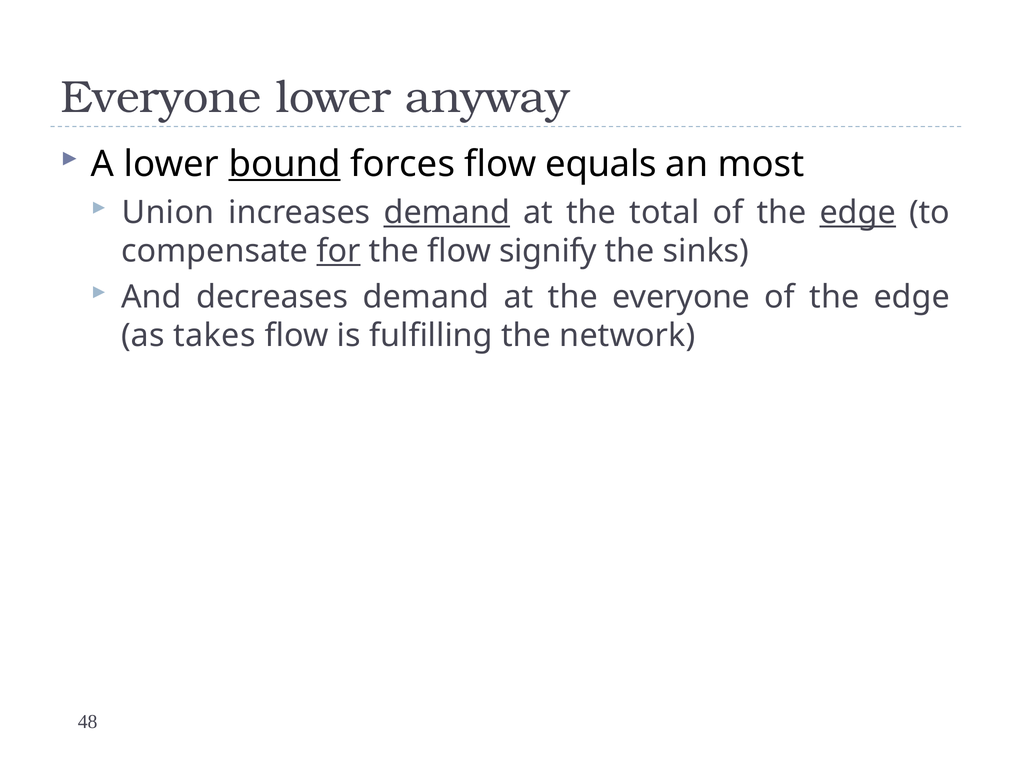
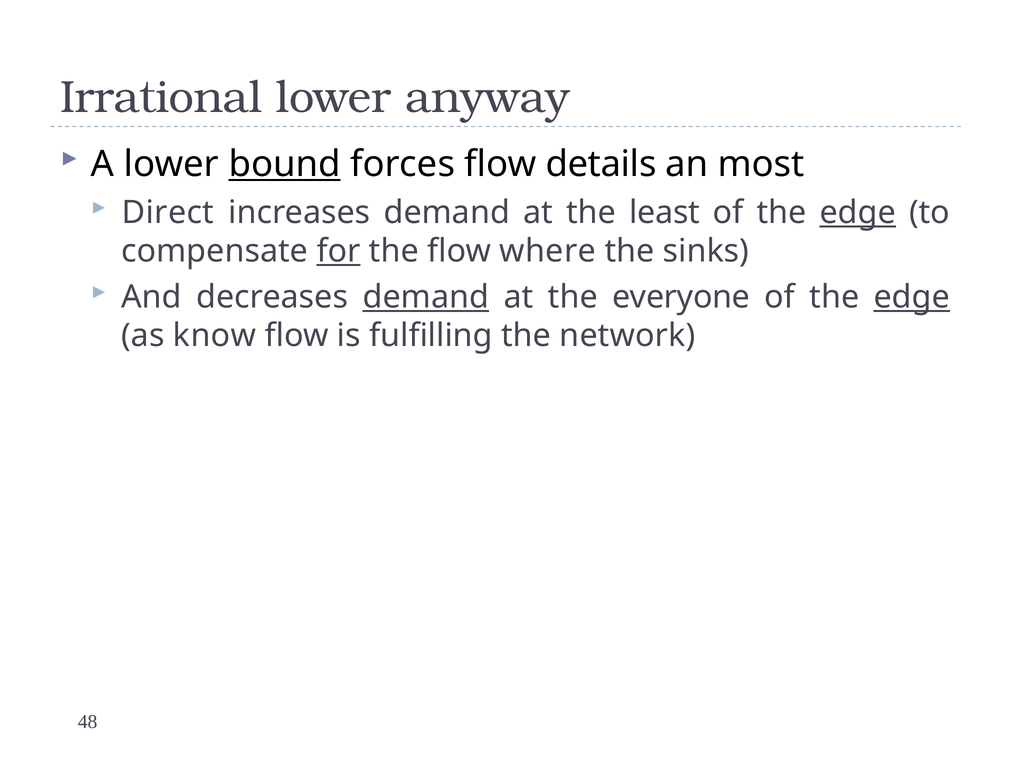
Everyone: Everyone -> Irrational (161, 98)
equals: equals -> details (601, 164)
Union: Union -> Direct (168, 212)
demand underline: present -> none (447, 212)
total: total -> least (665, 212)
signify: signify -> where (548, 251)
demand underline: none -> present (426, 297)
edge underline: none -> present (912, 297)
takes: takes -> know (215, 336)
